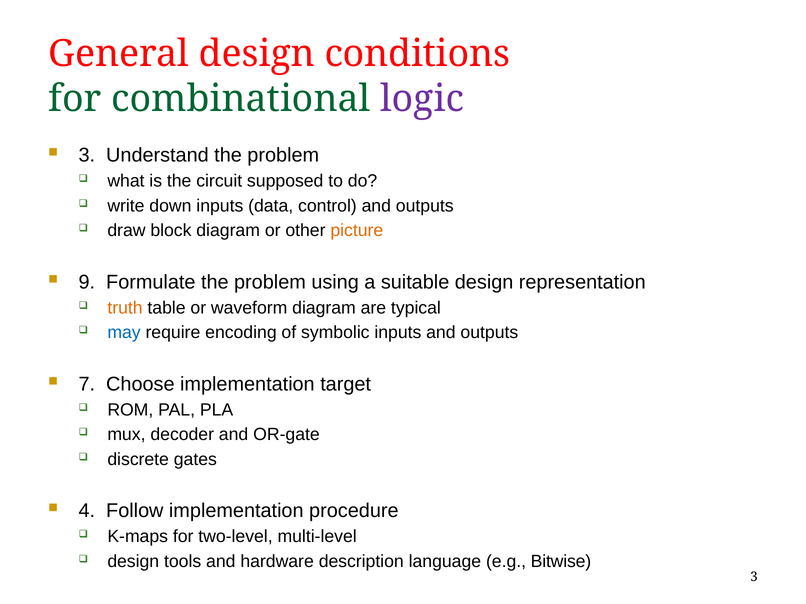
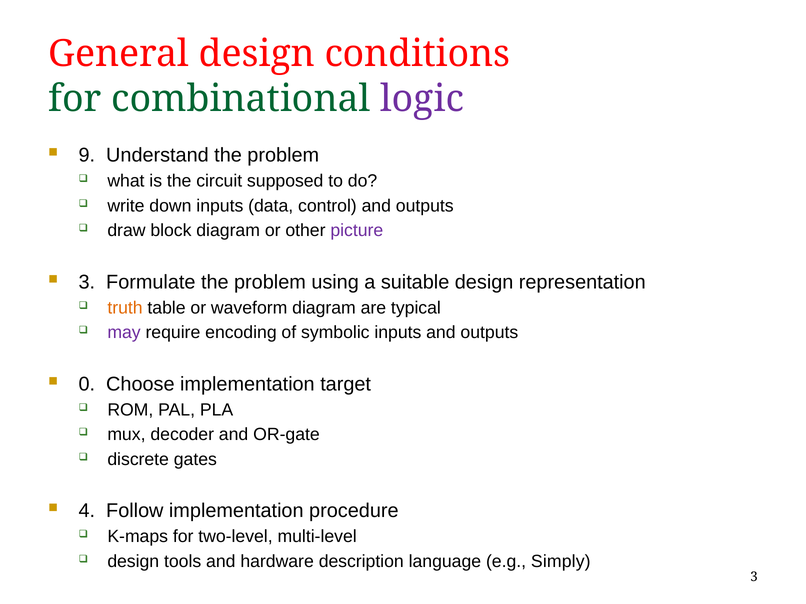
3: 3 -> 9 (87, 155)
picture colour: orange -> purple (357, 231)
9: 9 -> 3 (87, 282)
may colour: blue -> purple (124, 333)
7: 7 -> 0 (87, 384)
Bitwise: Bitwise -> Simply (561, 561)
